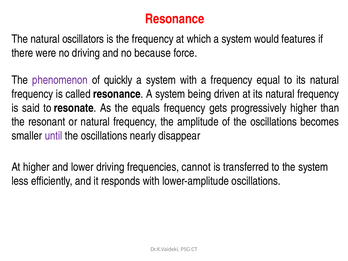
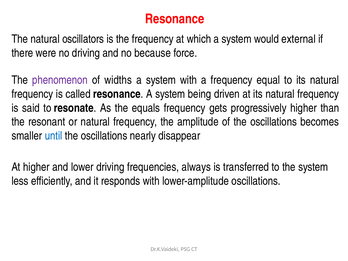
features: features -> external (299, 39)
quickly: quickly -> widths (118, 80)
until colour: purple -> blue (54, 136)
cannot: cannot -> always (196, 167)
